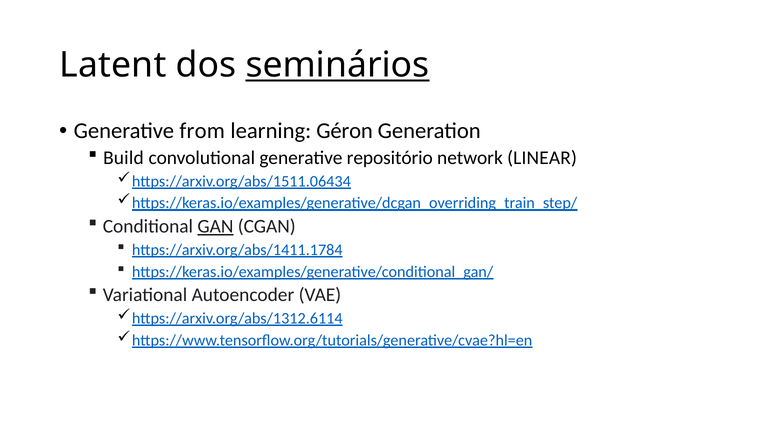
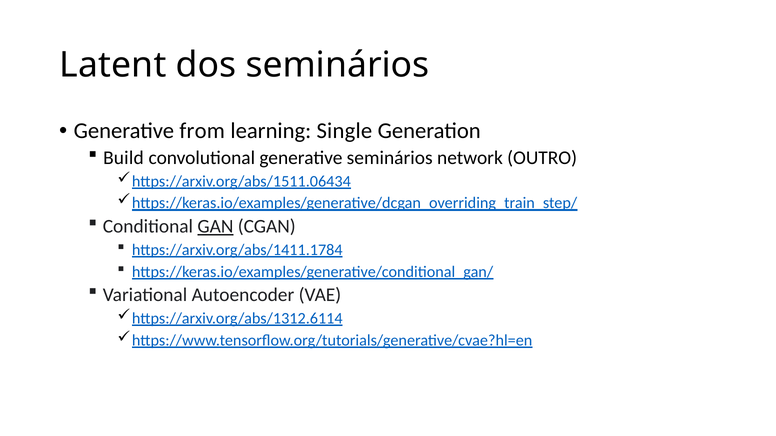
seminários underline: present -> none (338, 65)
Géron: Géron -> Single (344, 131)
generative repositório: repositório -> seminários (390, 158)
LINEAR: LINEAR -> OUTRO (542, 158)
